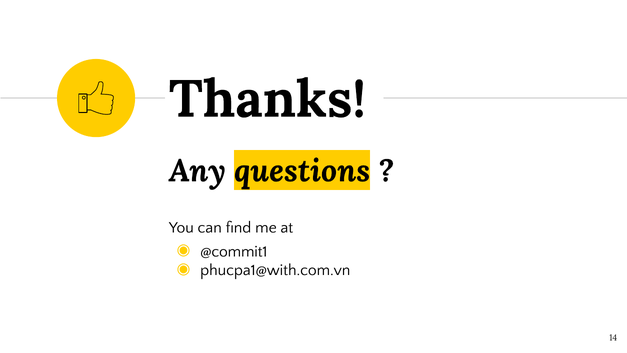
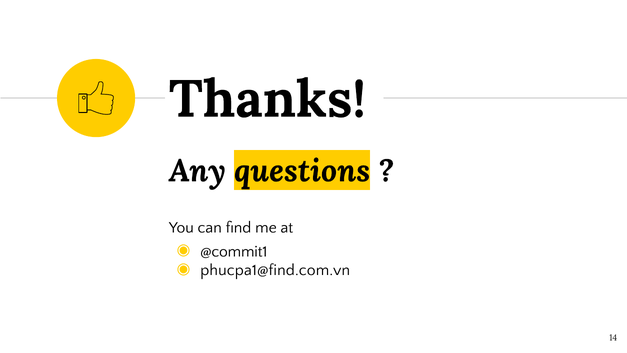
phucpa1@with.com.vn: phucpa1@with.com.vn -> phucpa1@find.com.vn (275, 270)
